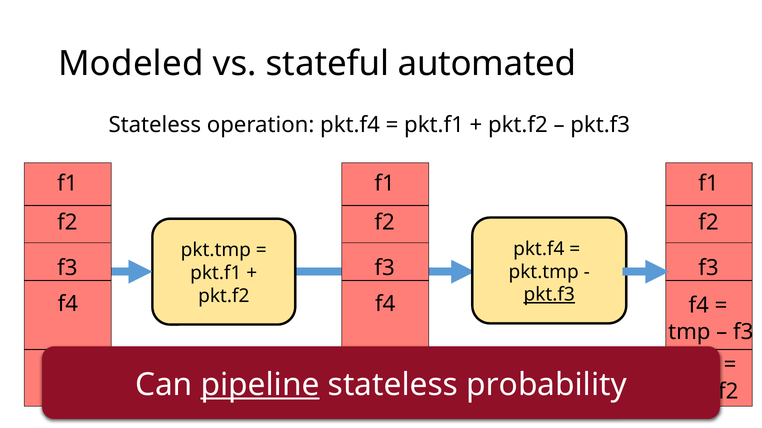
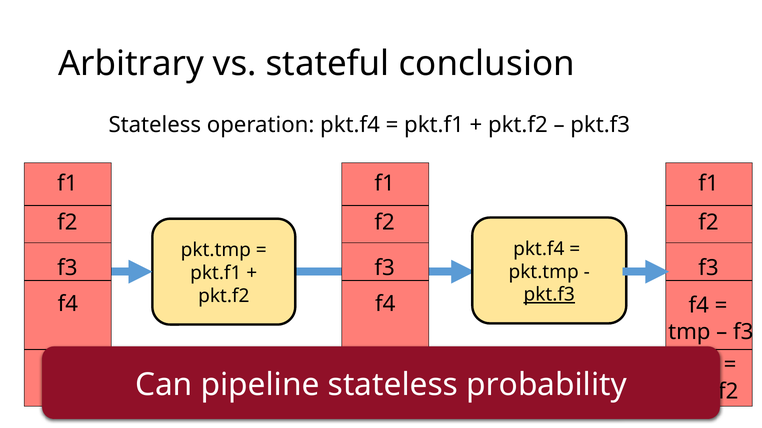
Modeled: Modeled -> Arbitrary (131, 64)
automated: automated -> conclusion (487, 64)
pipeline underline: present -> none (260, 385)
